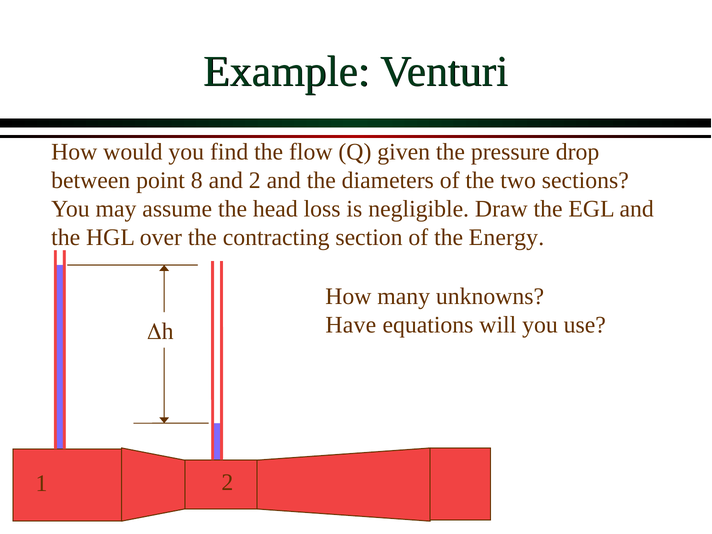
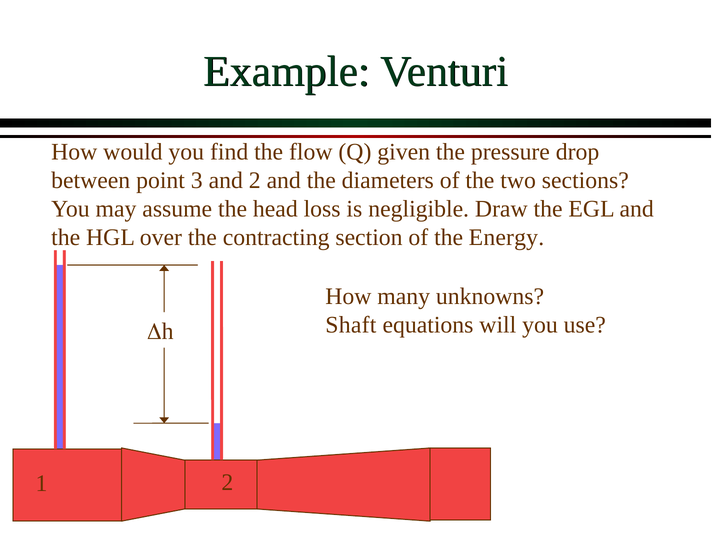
8: 8 -> 3 (197, 180)
Have: Have -> Shaft (351, 325)
